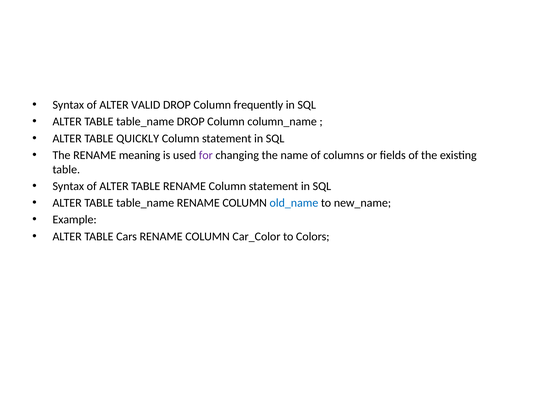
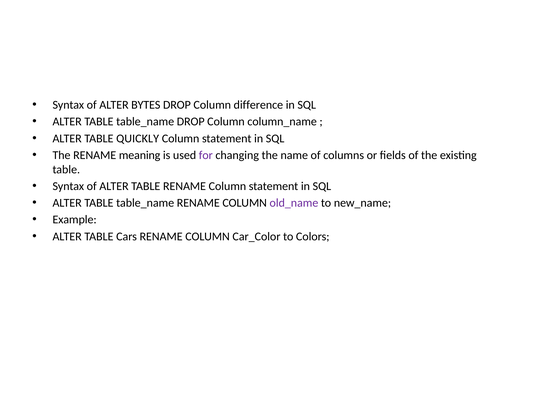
VALID: VALID -> BYTES (146, 105)
frequently: frequently -> difference (258, 105)
old_name colour: blue -> purple (294, 203)
